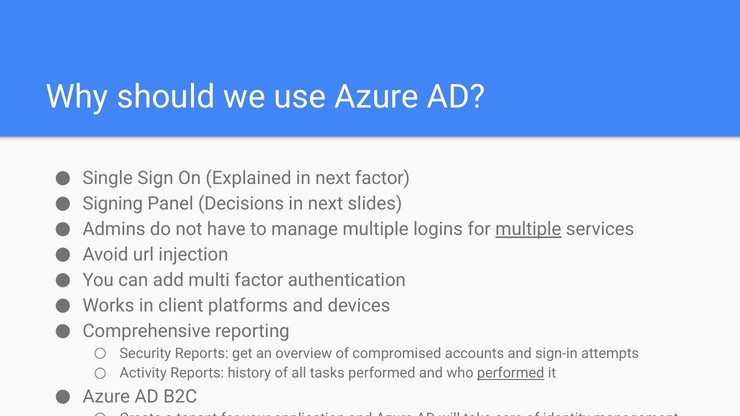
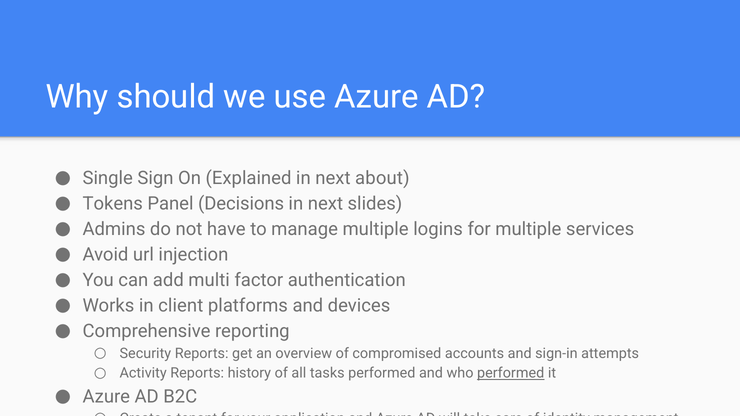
next factor: factor -> about (382, 178)
Signing: Signing -> Tokens (113, 204)
multiple underline: present -> none (528, 229)
